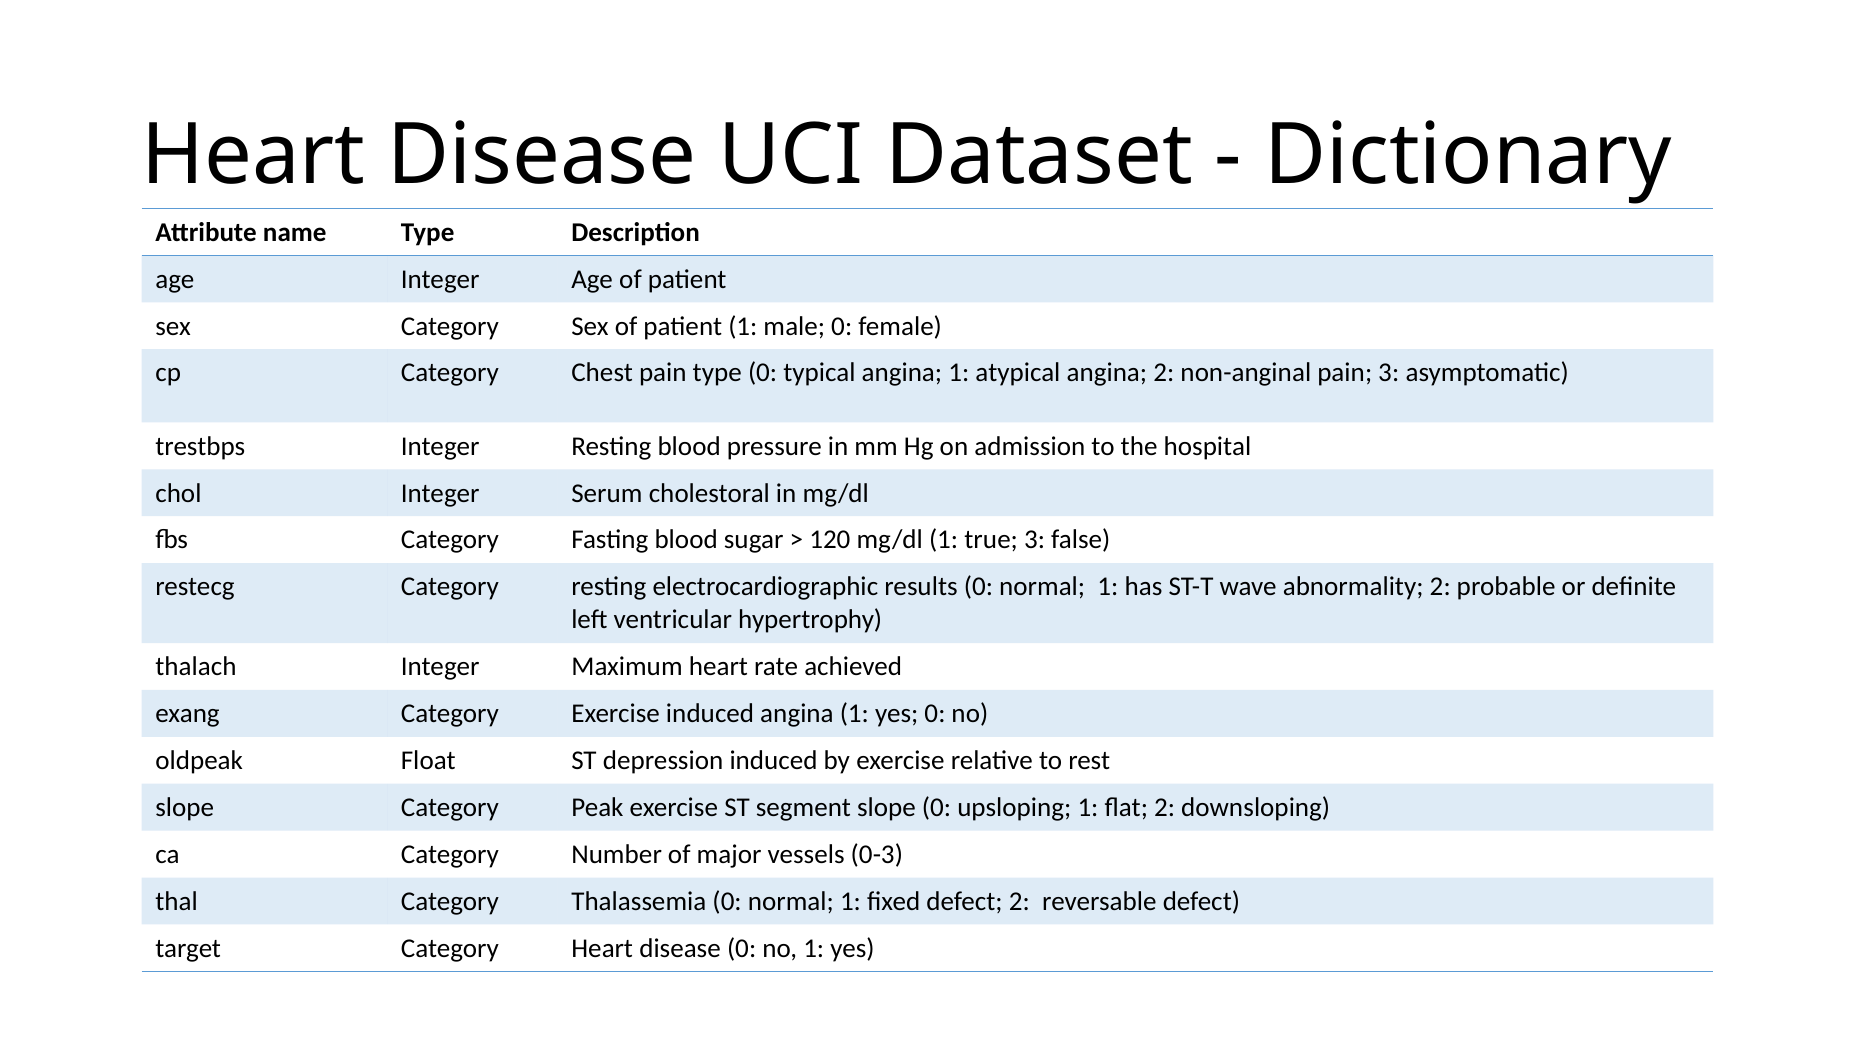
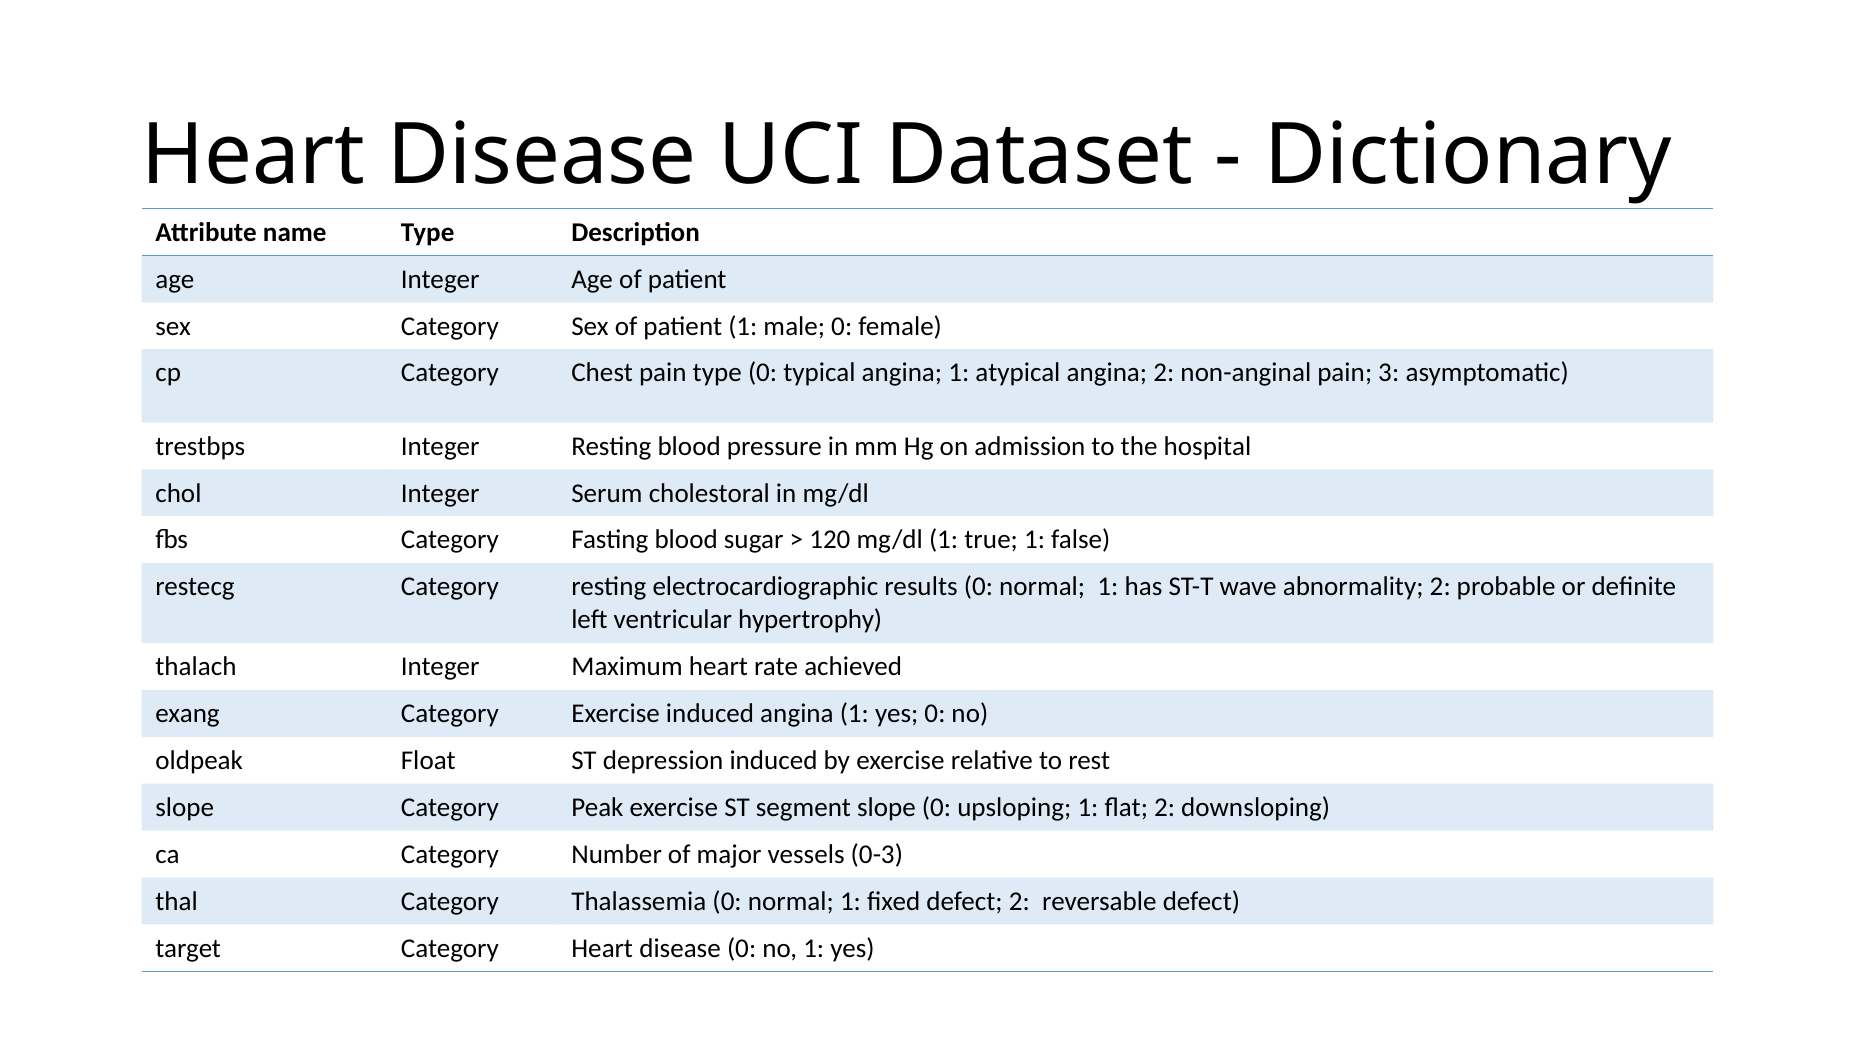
true 3: 3 -> 1 (1035, 540)
